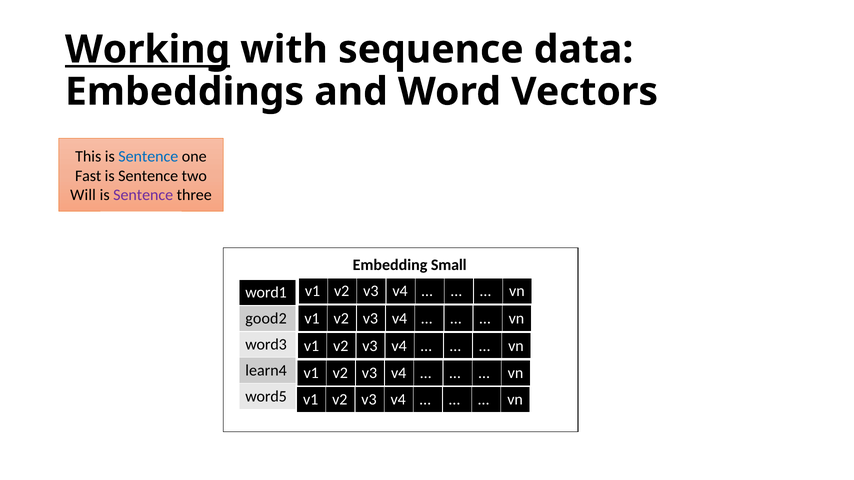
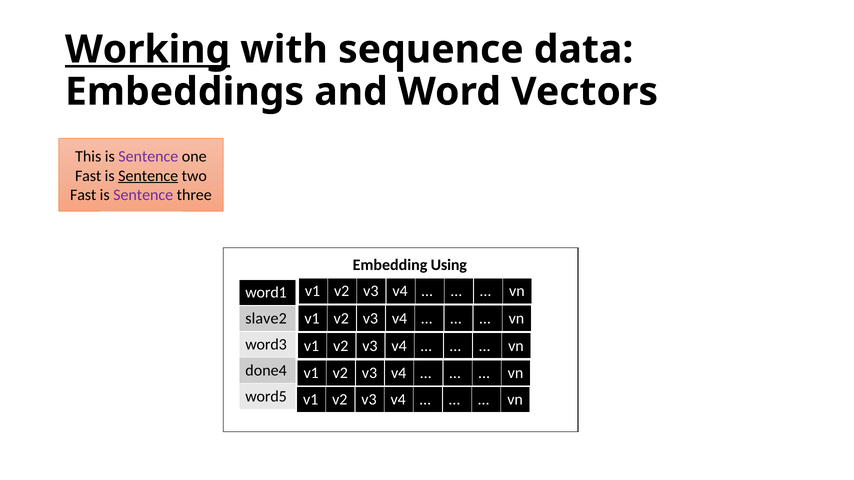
Sentence colour: blue -> purple (148, 157)
Sentence underline: none -> present (148, 176)
Will: Will -> Fast (83, 195)
Small: Small -> Using (449, 265)
good2: good2 -> slave2 (266, 319)
learn4: learn4 -> done4 (266, 371)
